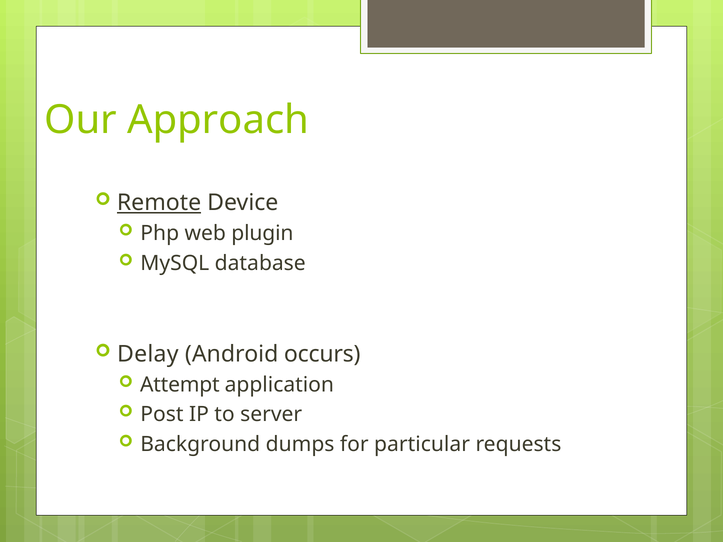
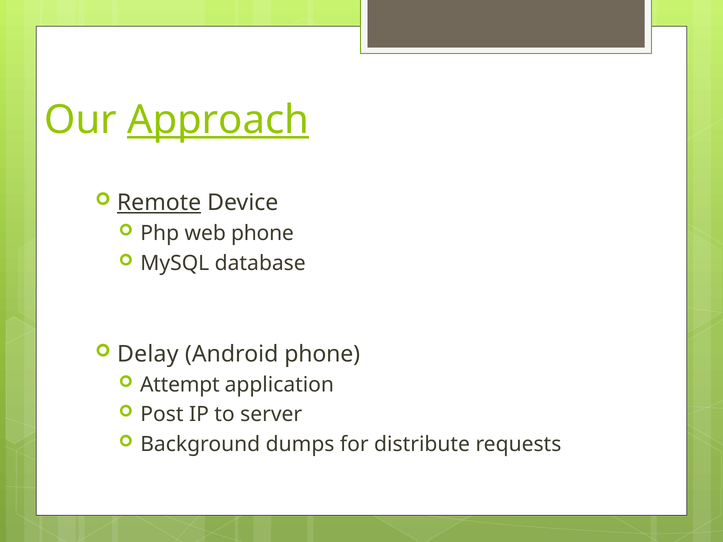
Approach underline: none -> present (218, 120)
web plugin: plugin -> phone (262, 234)
Android occurs: occurs -> phone (322, 354)
particular: particular -> distribute (422, 444)
